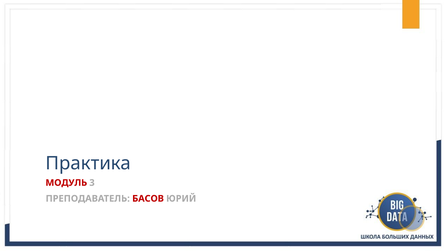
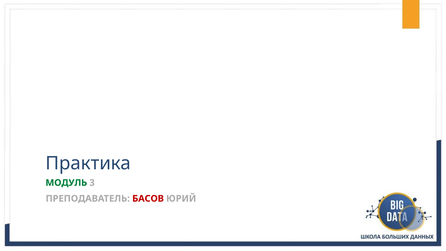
МОДУЛЬ colour: red -> green (66, 183)
